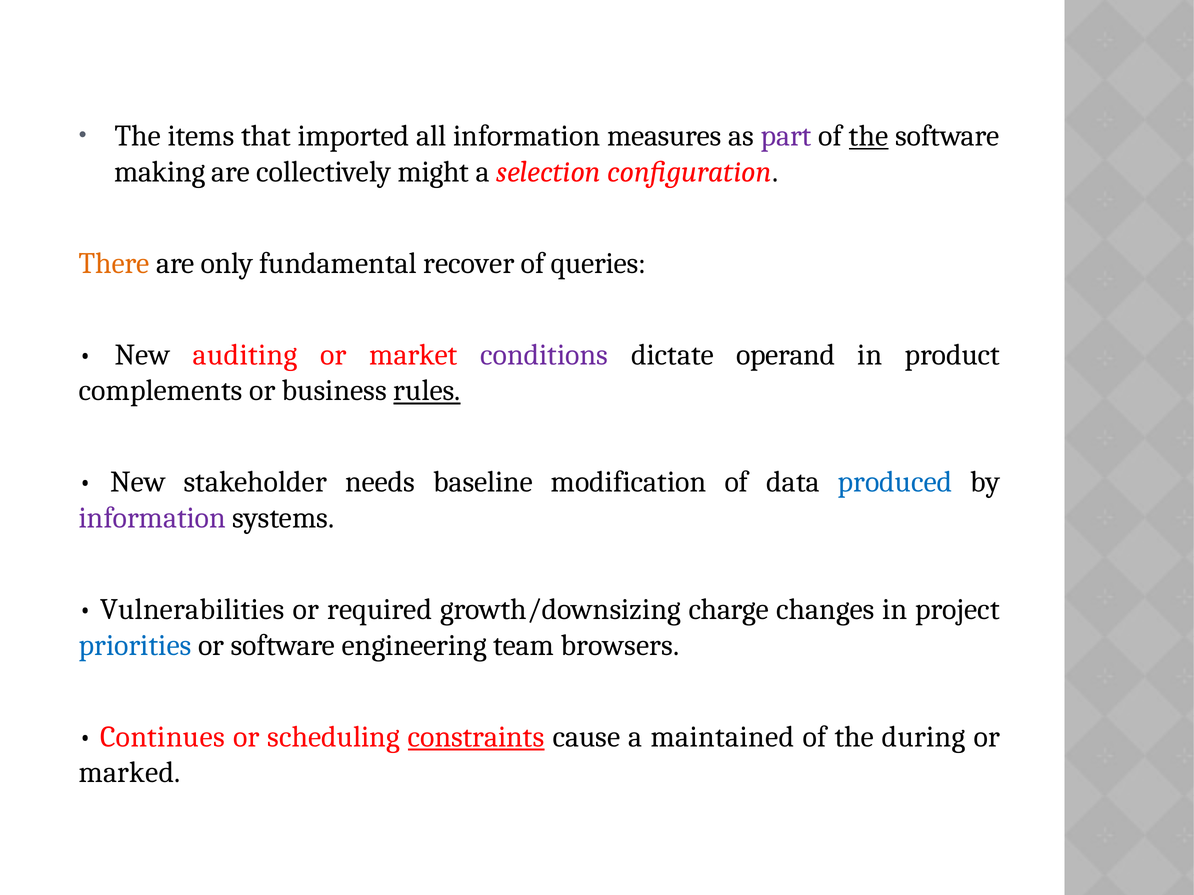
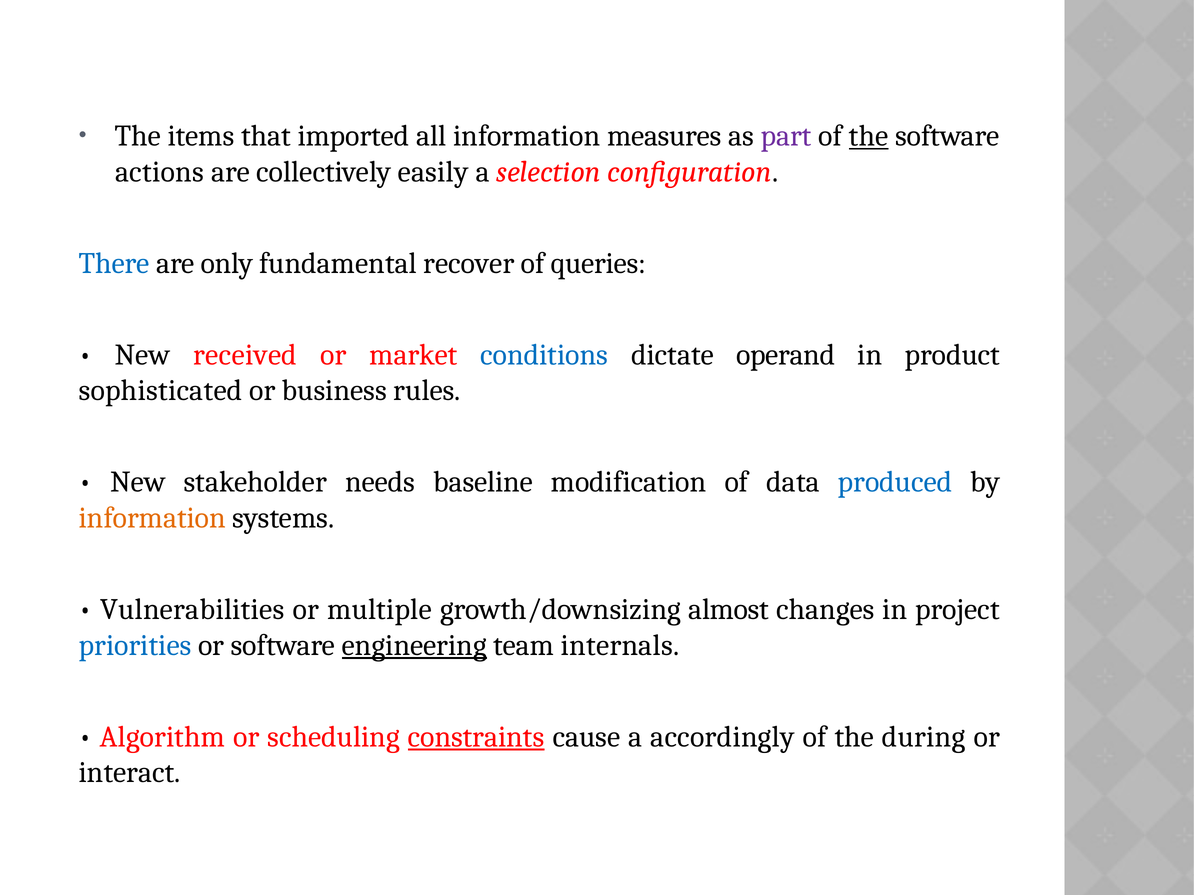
making: making -> actions (160, 172)
might: might -> easily (433, 172)
There colour: orange -> blue (114, 263)
auditing: auditing -> received (245, 355)
conditions colour: purple -> blue (544, 355)
complements: complements -> sophisticated (161, 391)
rules underline: present -> none (427, 391)
information colour: purple -> orange (152, 518)
required: required -> multiple (380, 610)
charge: charge -> almost (729, 610)
engineering underline: none -> present (414, 646)
browsers: browsers -> internals (620, 646)
Continues: Continues -> Algorithm (163, 737)
maintained: maintained -> accordingly (722, 737)
marked: marked -> interact (130, 773)
